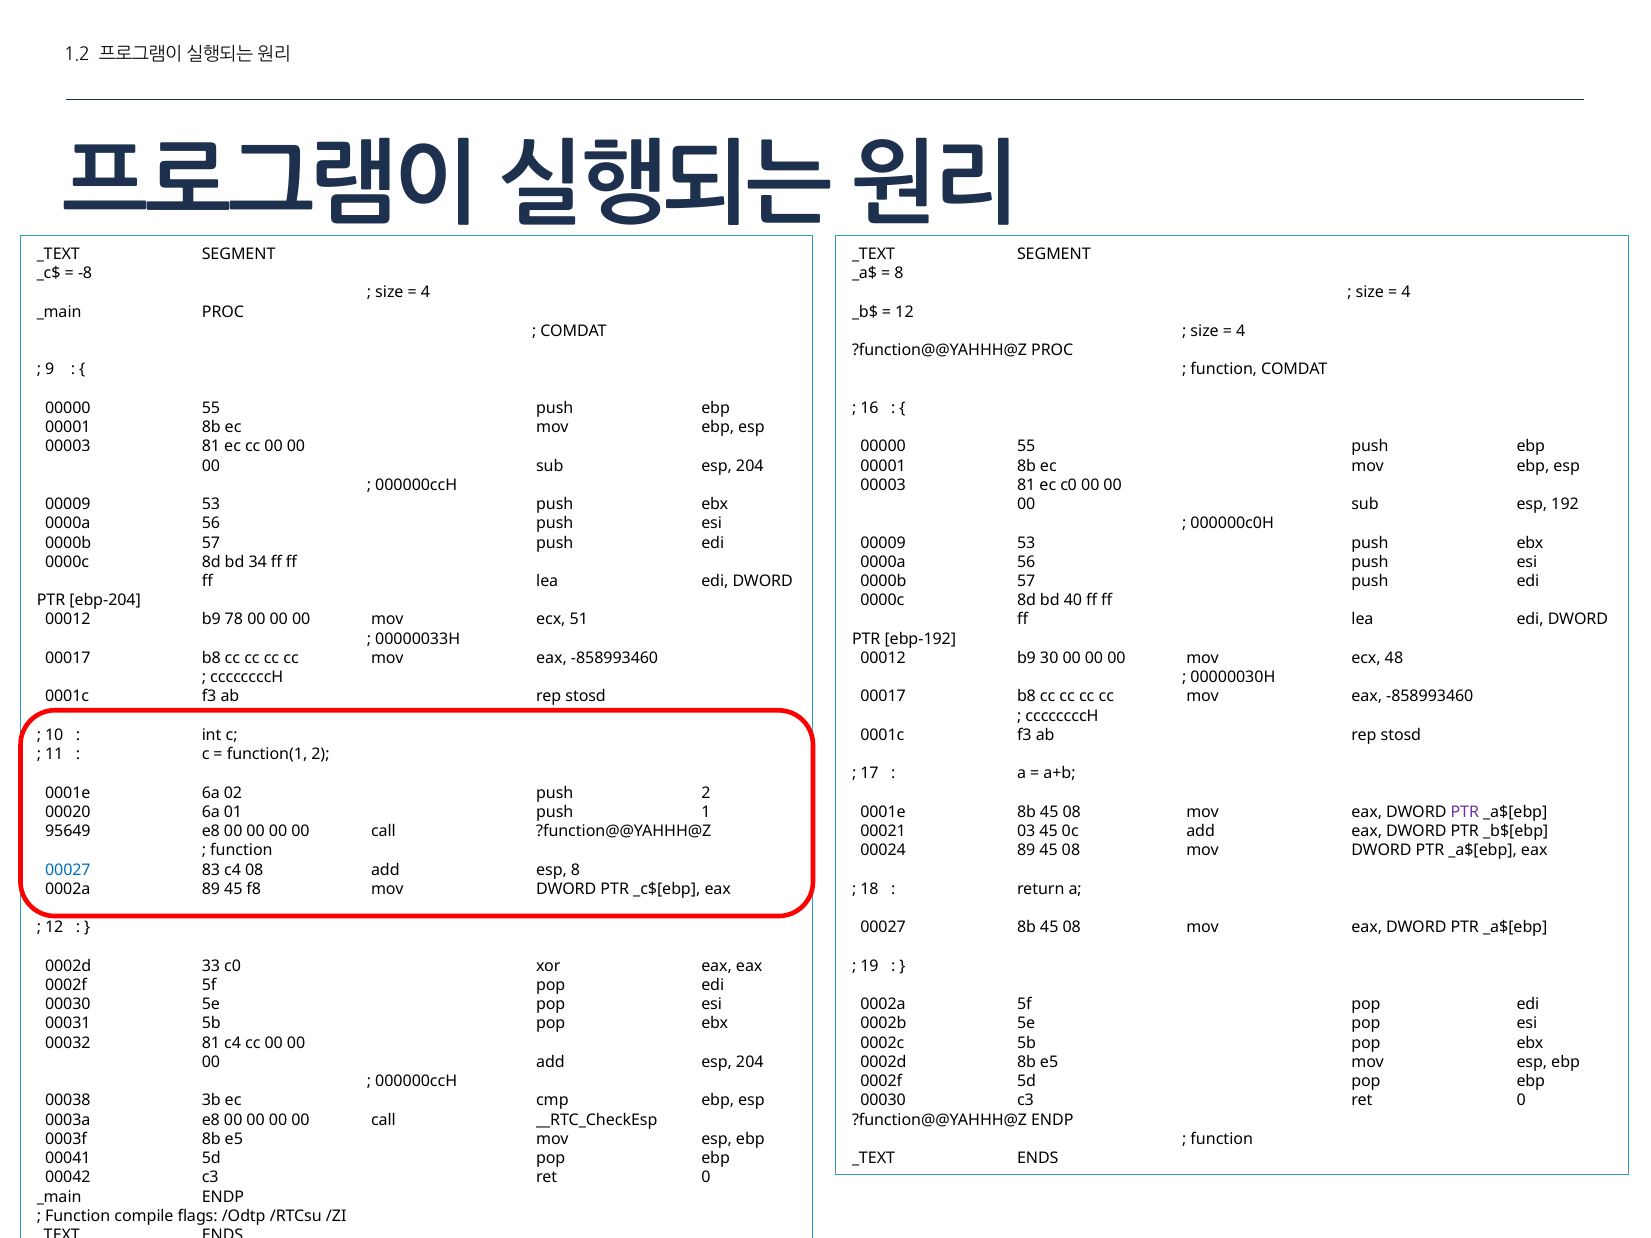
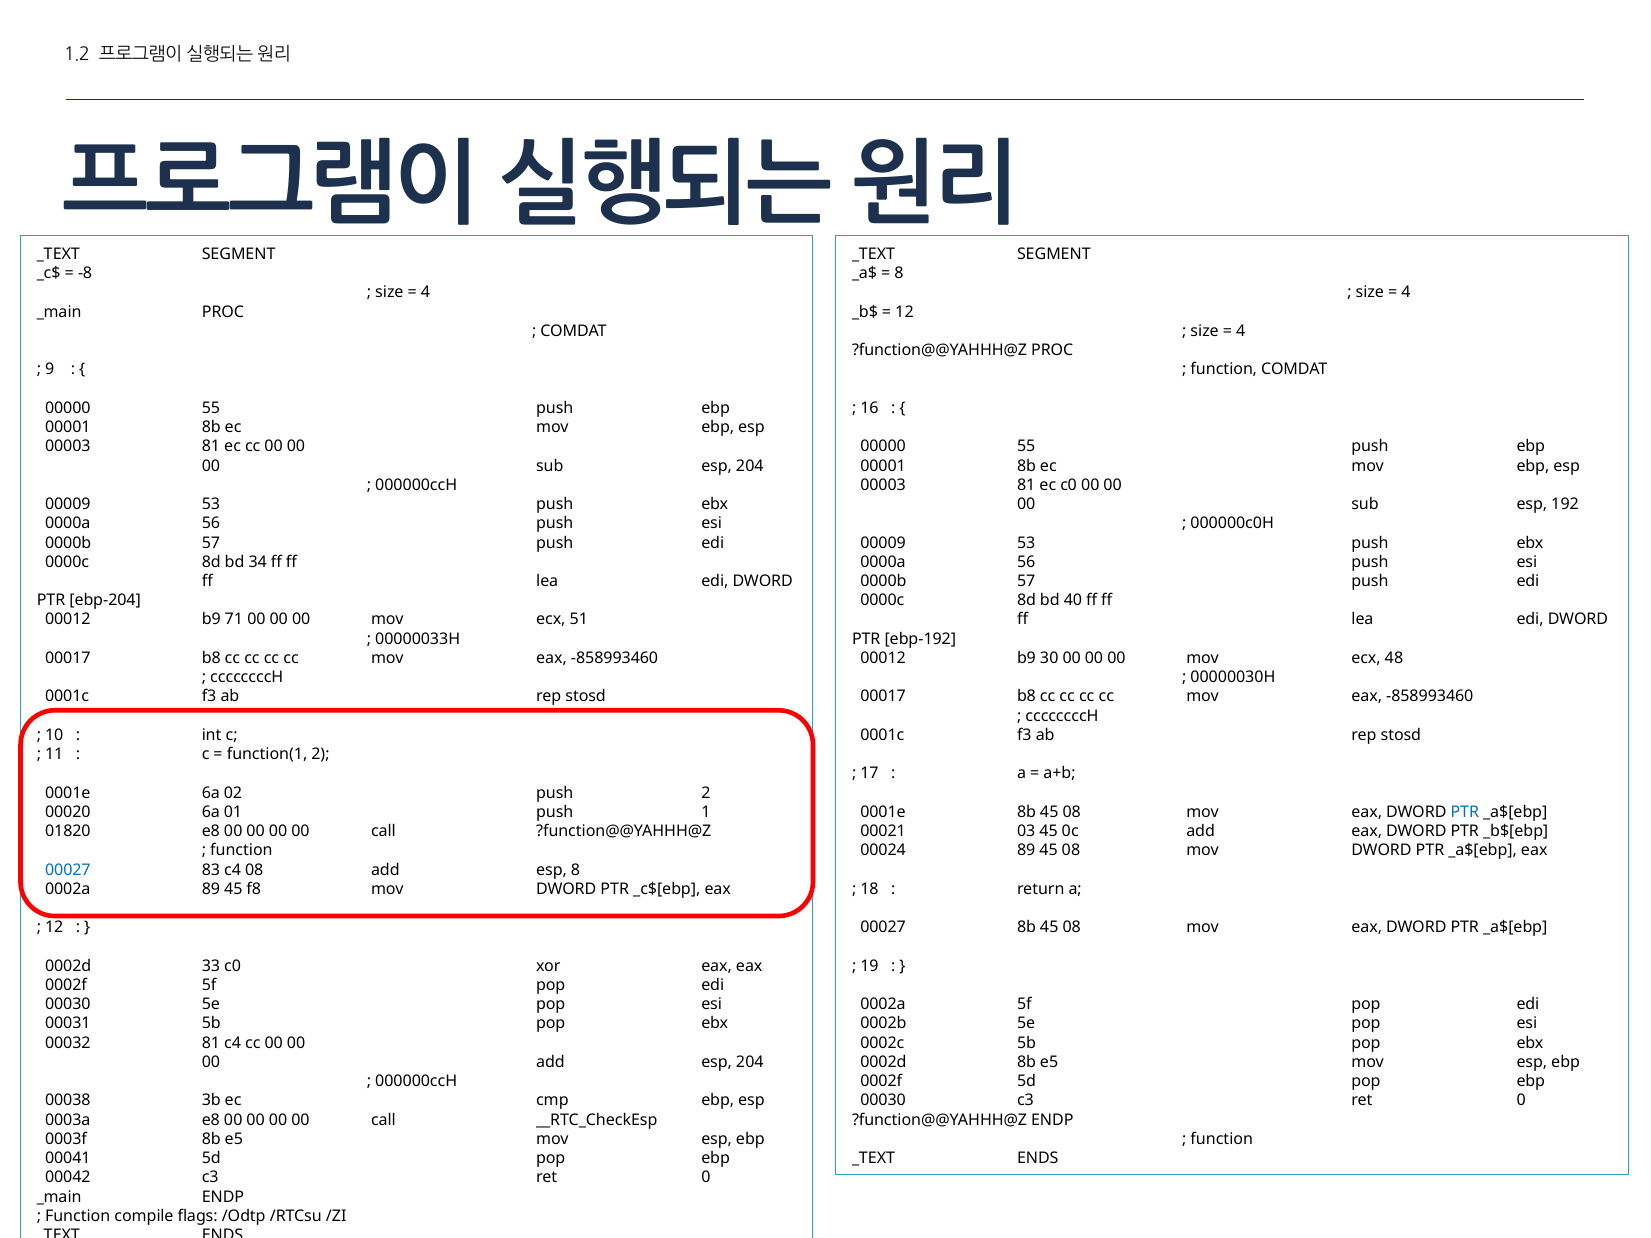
78: 78 -> 71 (234, 620)
PTR colour: purple -> blue (1465, 812)
95649: 95649 -> 01820 (68, 831)
